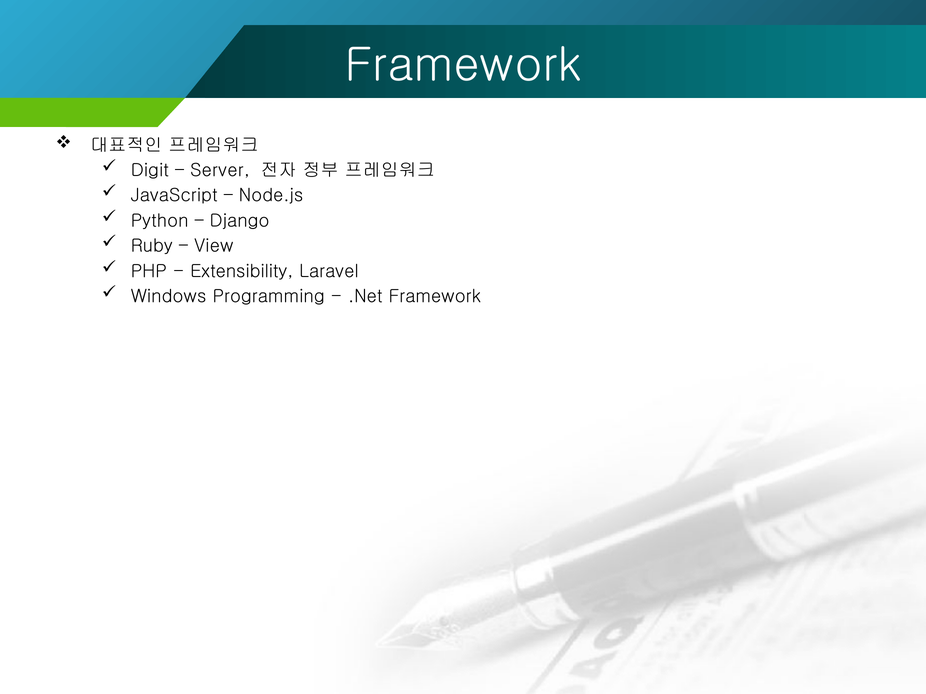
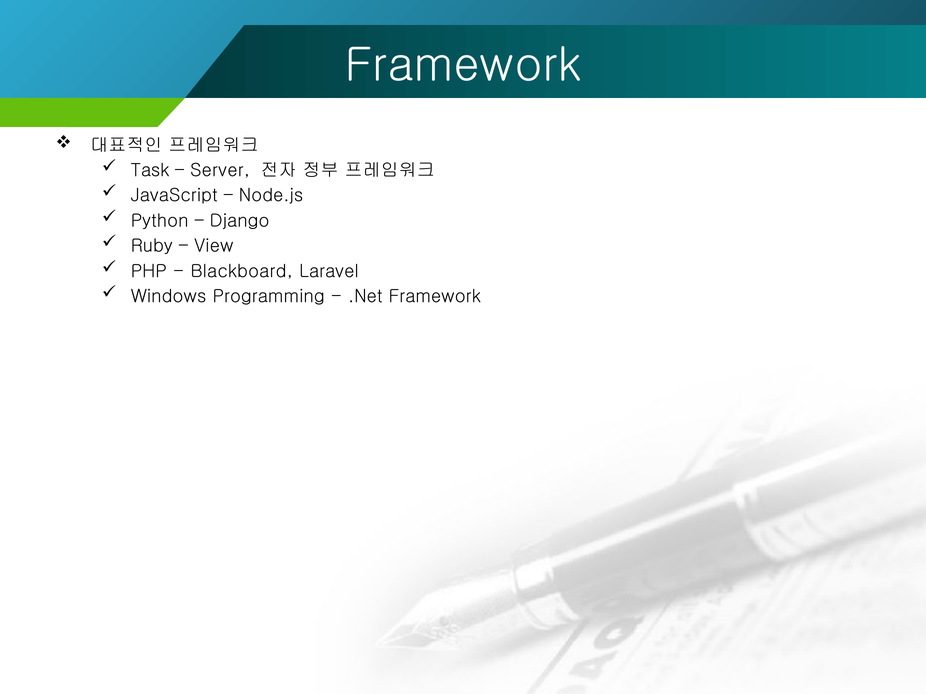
Digit: Digit -> Task (150, 170)
Extensibility: Extensibility -> Blackboard (242, 271)
